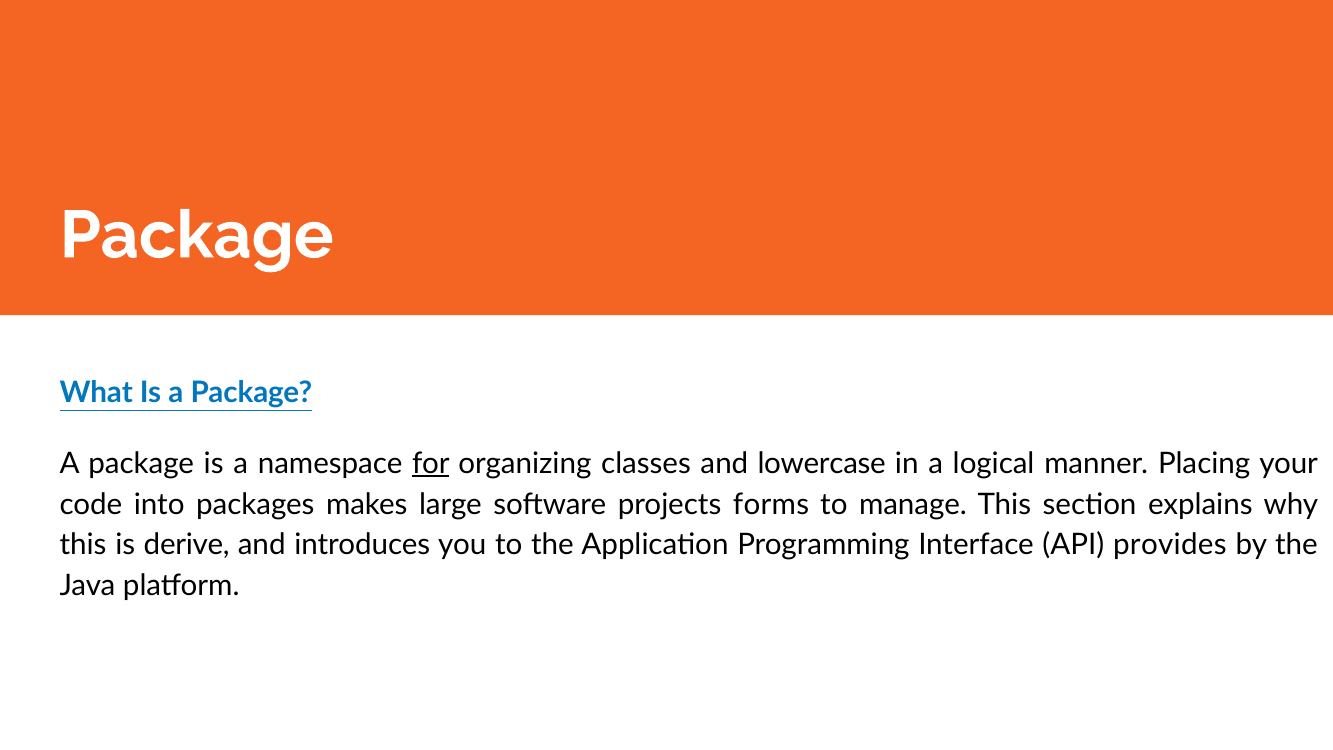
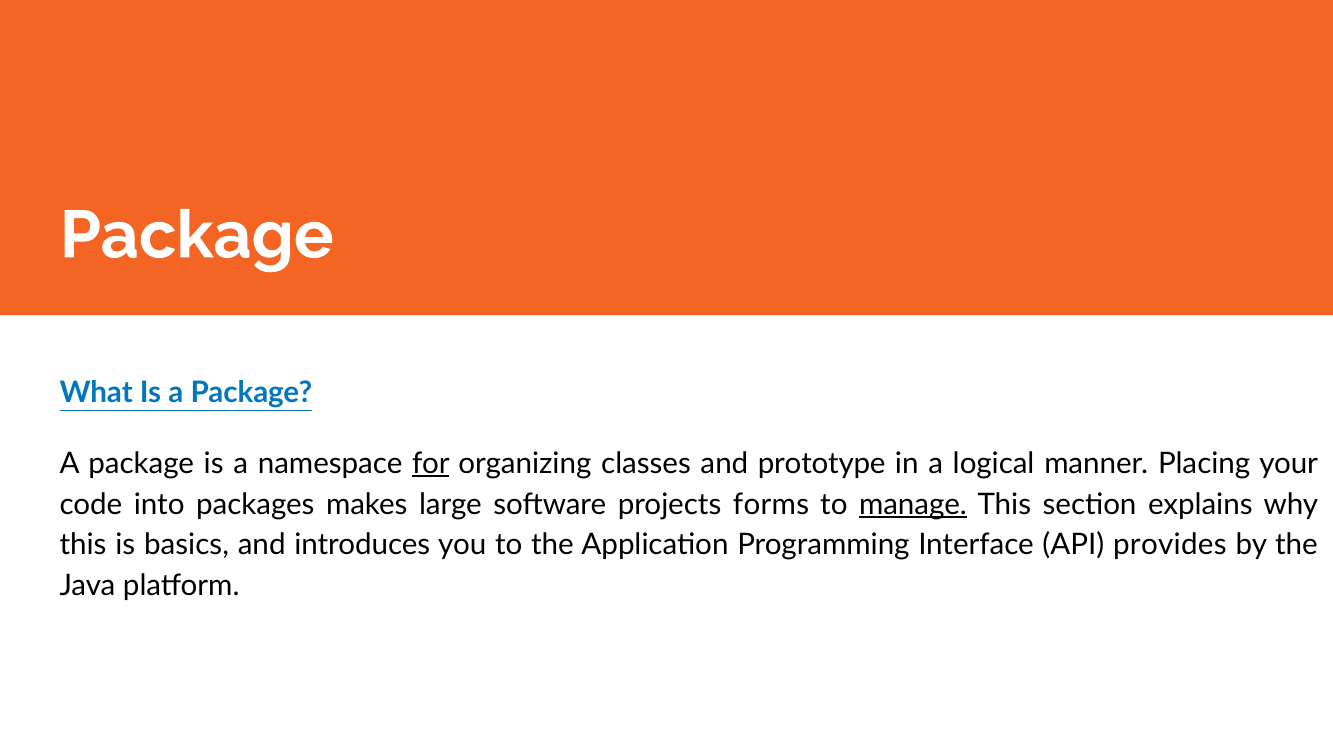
lowercase: lowercase -> prototype (822, 463)
manage underline: none -> present (913, 504)
derive: derive -> basics (187, 545)
